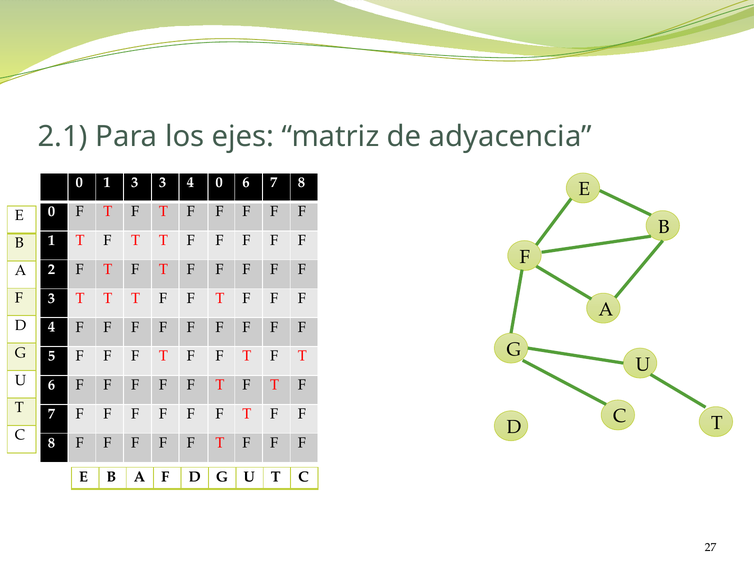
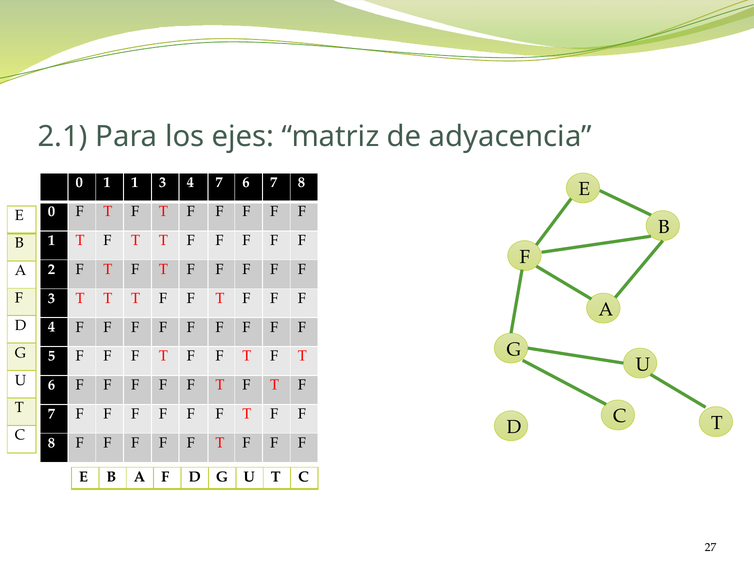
1 3: 3 -> 1 (135, 183)
4 0: 0 -> 7 (219, 183)
